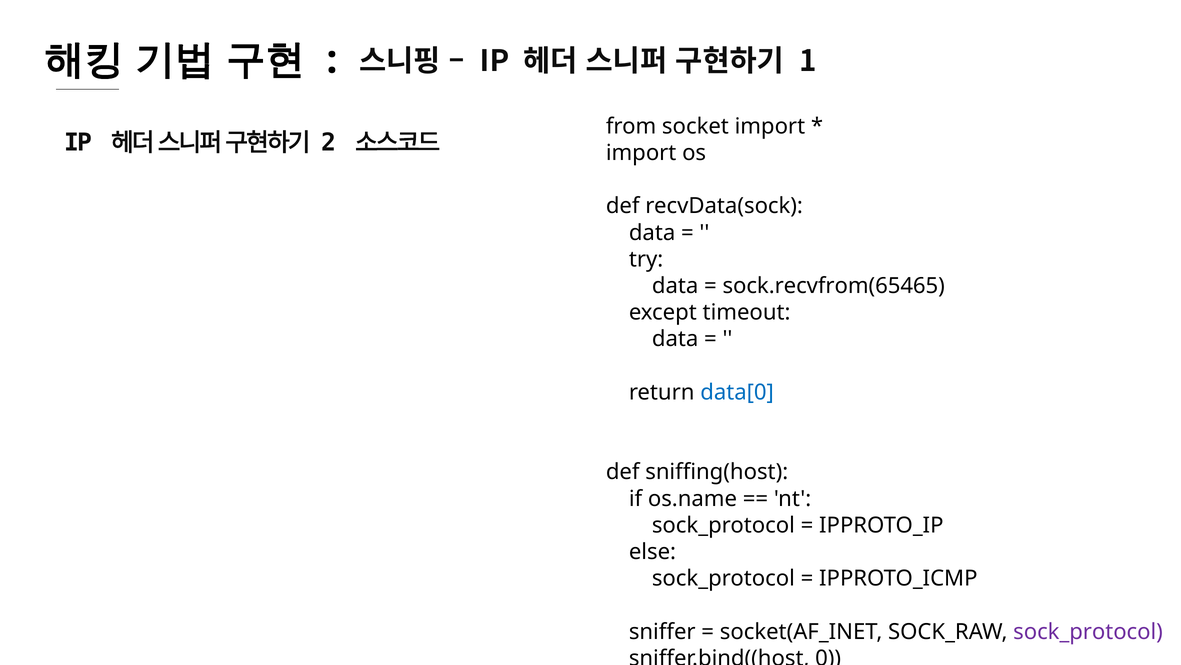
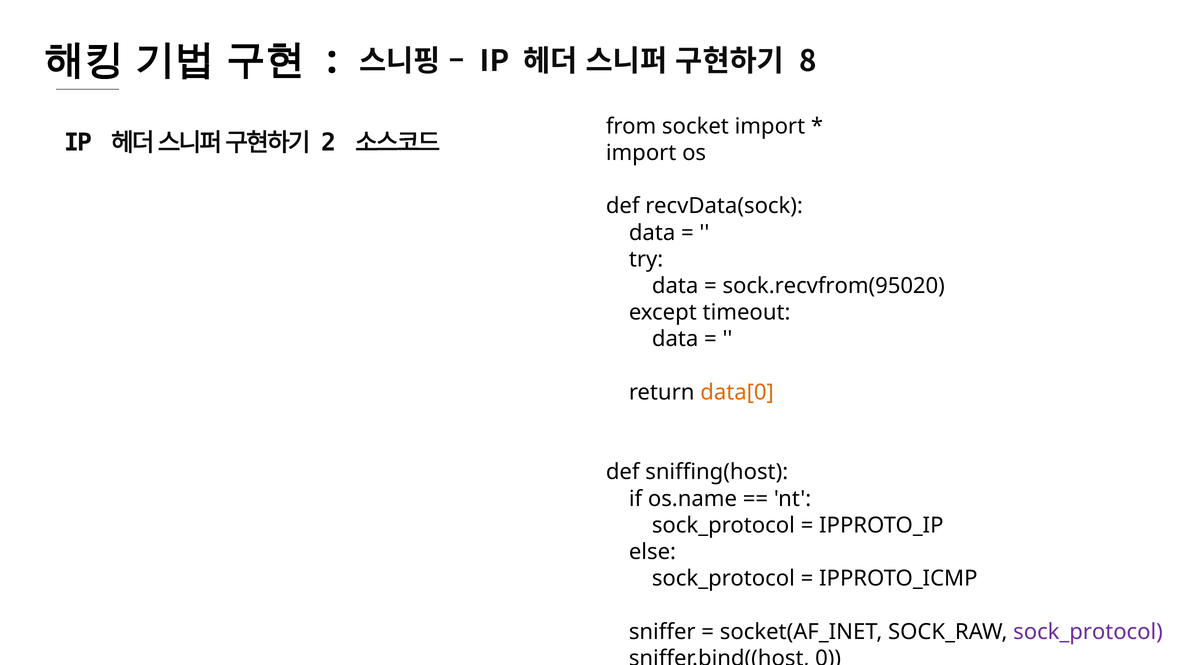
1: 1 -> 8 (808, 62)
sock.recvfrom(65465: sock.recvfrom(65465 -> sock.recvfrom(95020 (834, 286)
data[0 colour: blue -> orange (737, 392)
